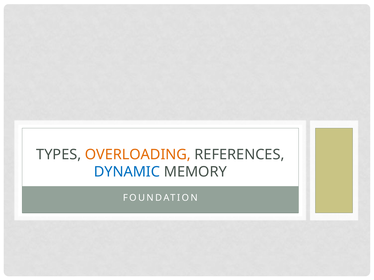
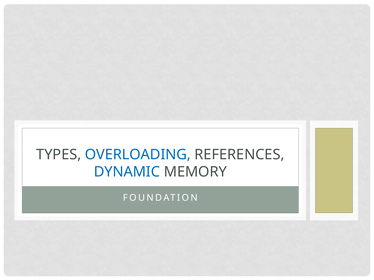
OVERLOADING colour: orange -> blue (138, 155)
